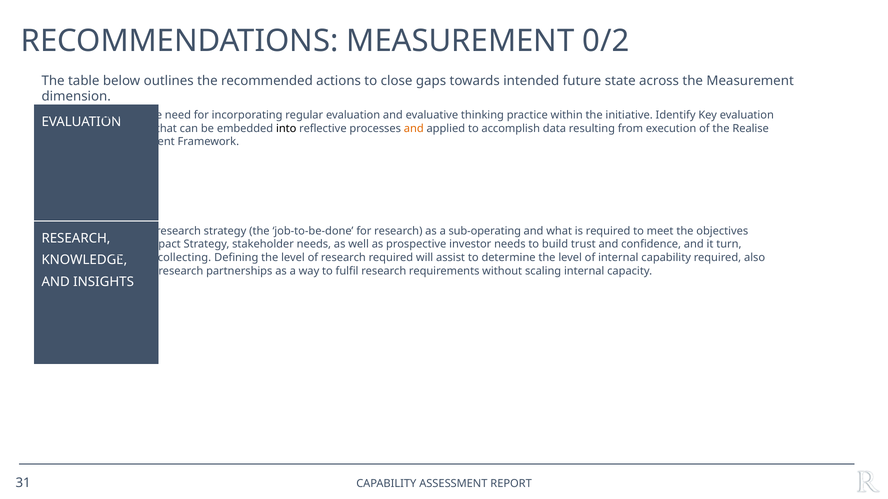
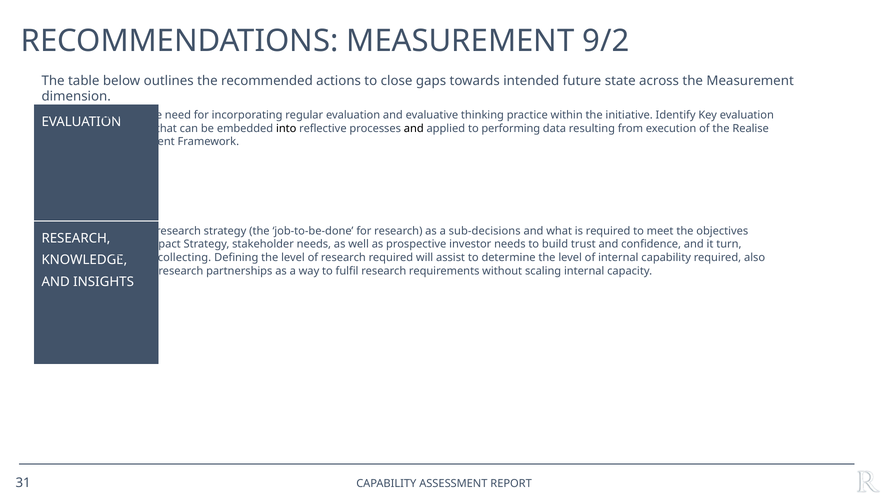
0/2: 0/2 -> 9/2 (606, 41)
and colour: orange -> black (414, 129)
accomplish: accomplish -> performing (511, 129)
sub-operating: sub-operating -> sub-decisions (485, 231)
